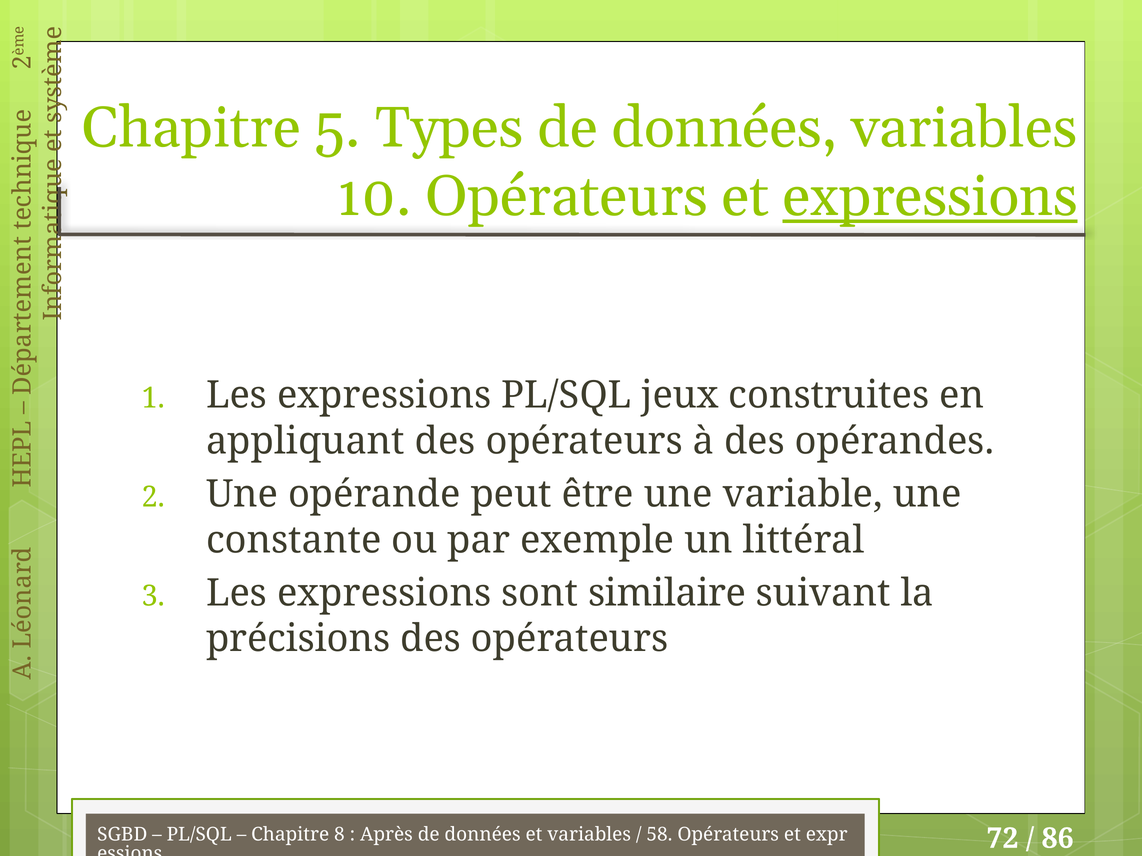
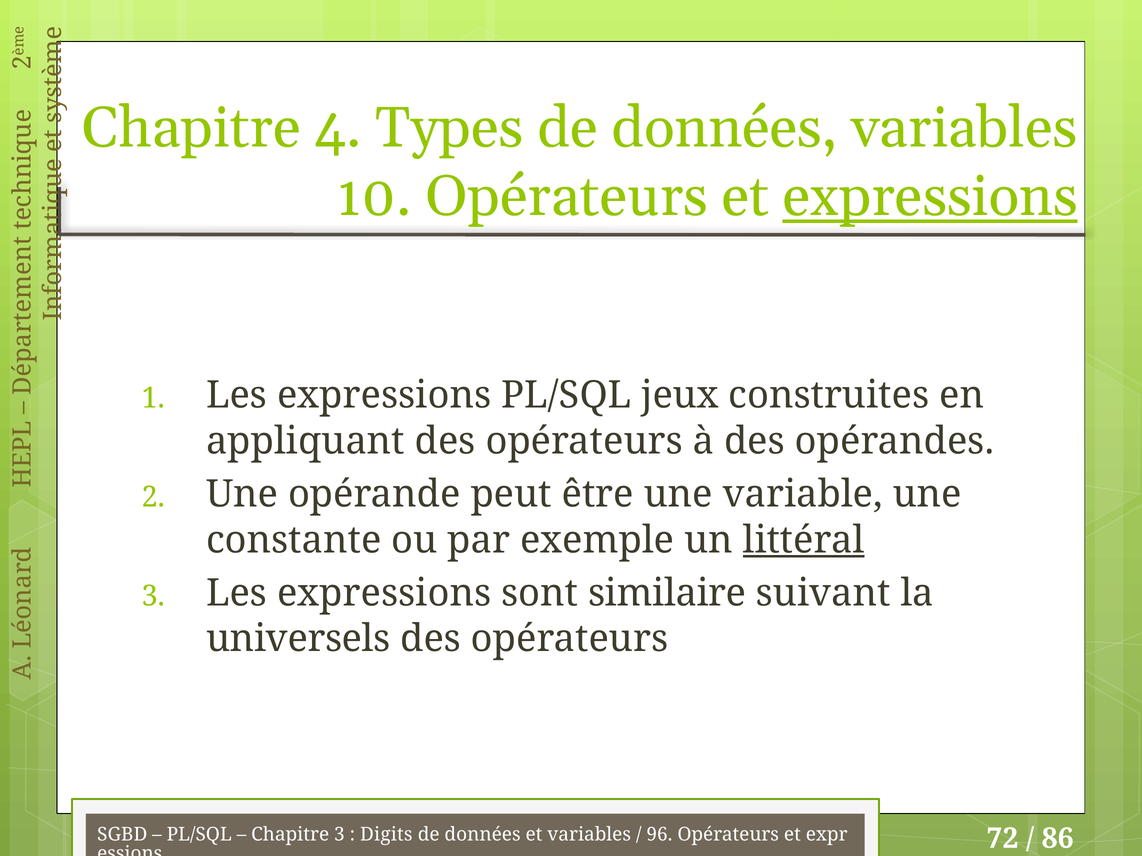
5: 5 -> 4 (338, 128)
littéral underline: none -> present (804, 540)
précisions: précisions -> universels (298, 639)
Chapitre 8: 8 -> 3 (339, 835)
Après: Après -> Digits (386, 835)
58: 58 -> 96 (659, 835)
